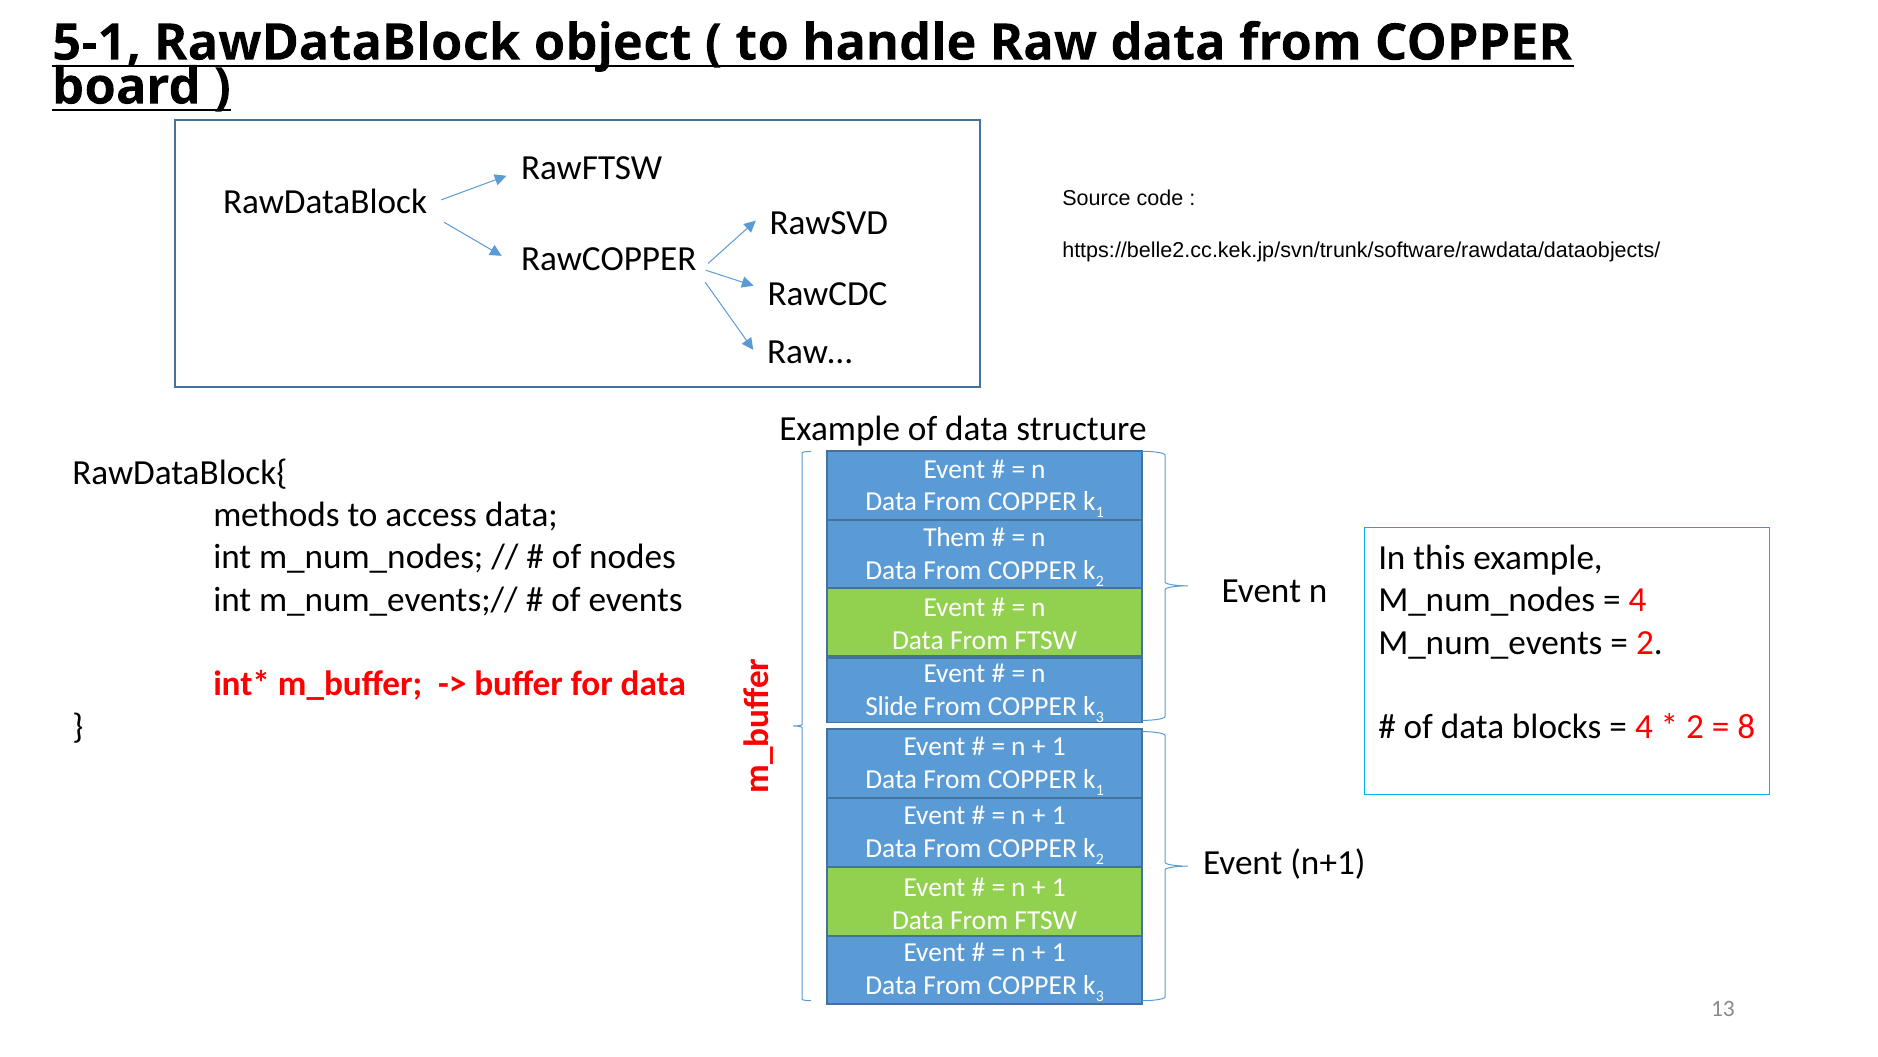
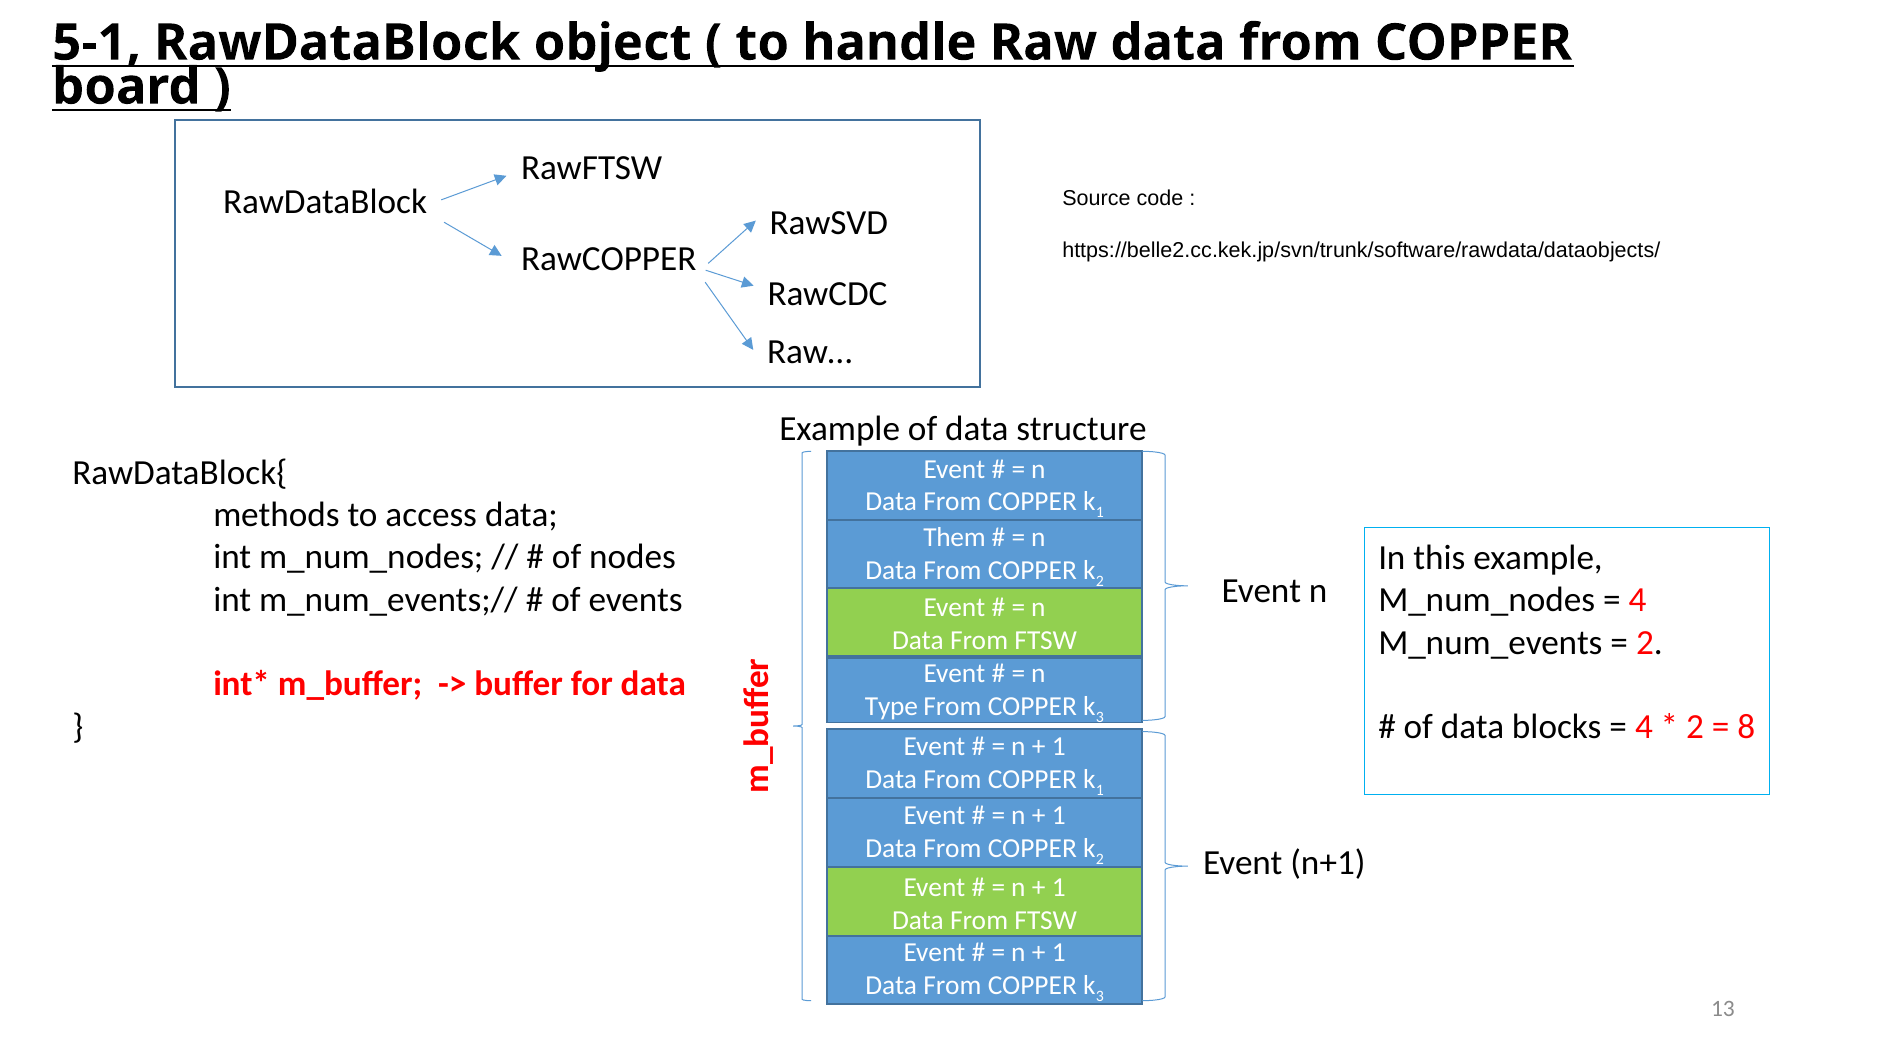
Slide: Slide -> Type (891, 706)
